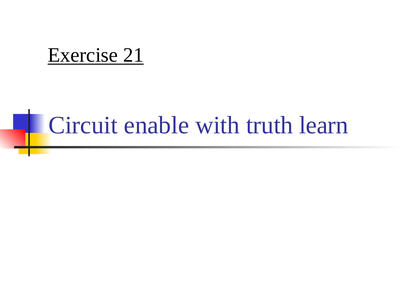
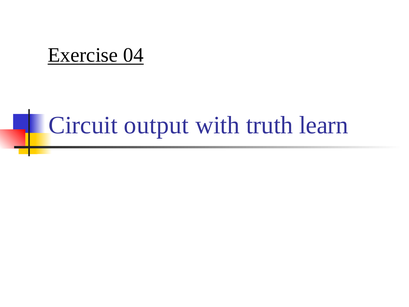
21: 21 -> 04 (133, 55)
enable: enable -> output (156, 125)
